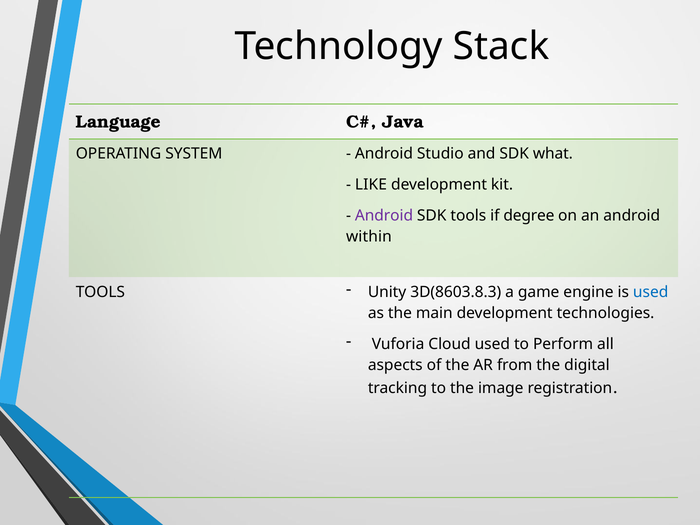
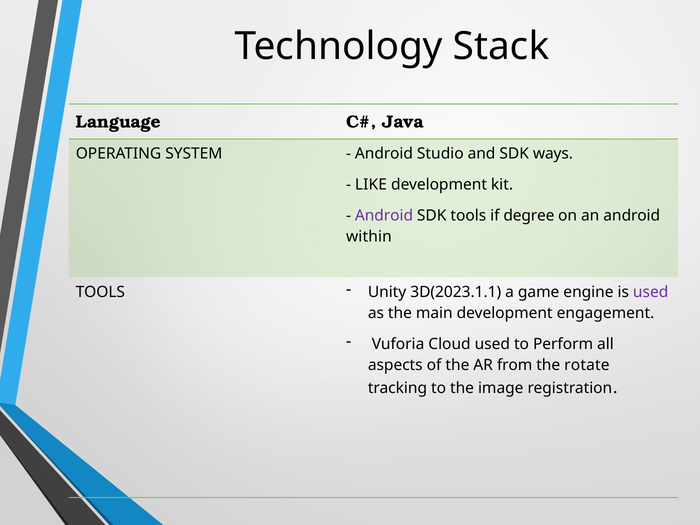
what: what -> ways (553, 154)
3D(8603.8.3: 3D(8603.8.3 -> 3D(2023.1.1 (456, 292)
used colour: blue -> purple (651, 292)
technologies: technologies -> engagement (606, 313)
digital: digital -> rotate (587, 365)
